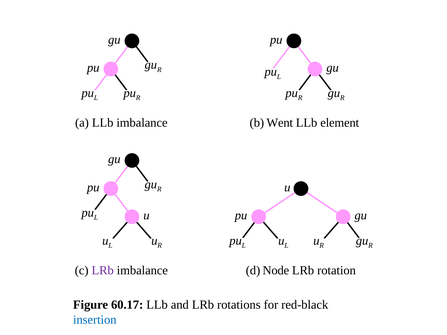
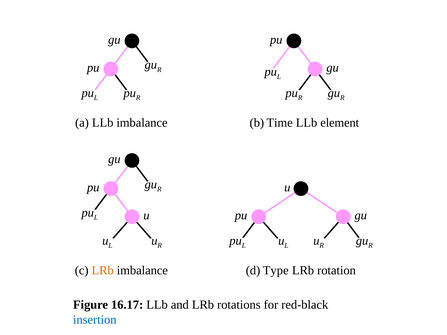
Went: Went -> Time (280, 123)
LRb colour: purple -> orange (103, 271)
Node: Node -> Type (276, 271)
60.17: 60.17 -> 16.17 (127, 305)
